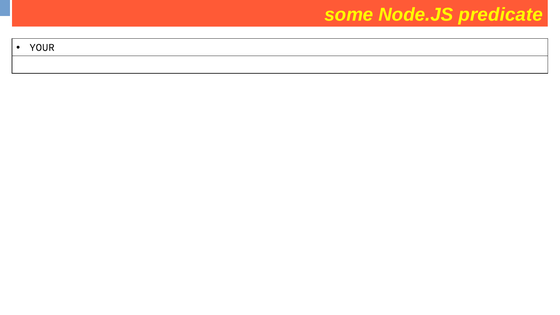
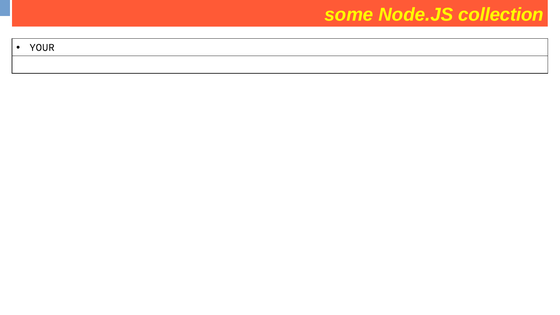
predicate: predicate -> collection (501, 15)
